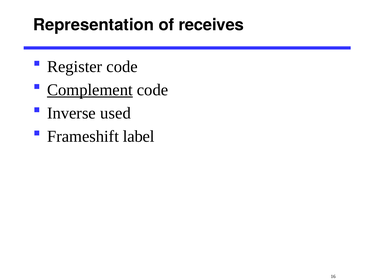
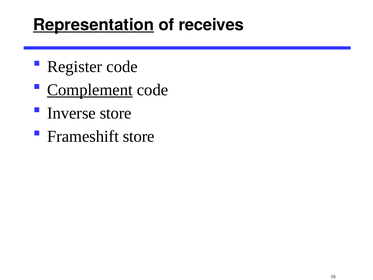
Representation underline: none -> present (93, 25)
Inverse used: used -> store (116, 113)
Frameshift label: label -> store (139, 136)
